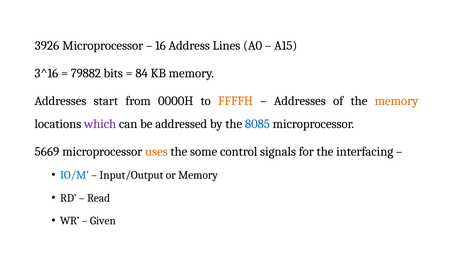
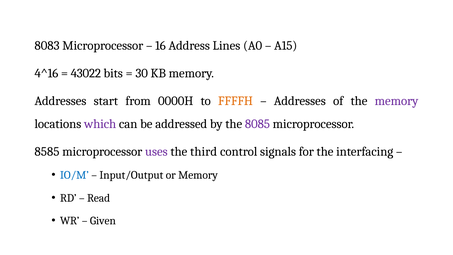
3926: 3926 -> 8083 (47, 46)
3^16: 3^16 -> 4^16 (46, 73)
79882: 79882 -> 43022 (86, 73)
84: 84 -> 30 (142, 73)
memory colour: orange -> purple (397, 101)
8085 colour: blue -> purple (257, 124)
5669: 5669 -> 8585 (47, 152)
uses colour: orange -> purple (156, 152)
some: some -> third (204, 152)
